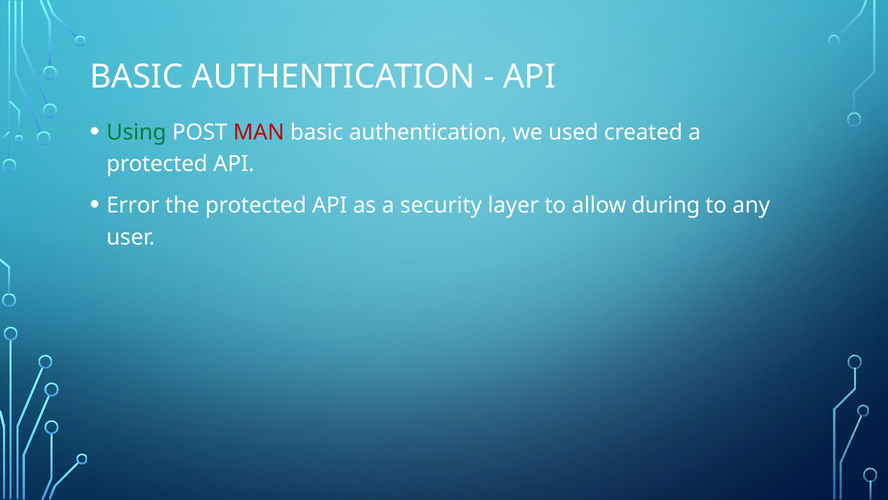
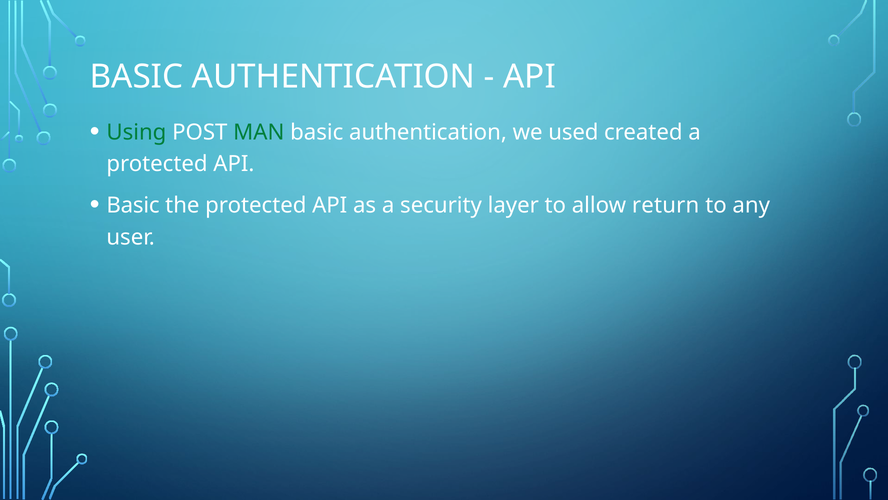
MAN colour: red -> green (259, 132)
Error: Error -> Basic (133, 205)
during: during -> return (666, 205)
